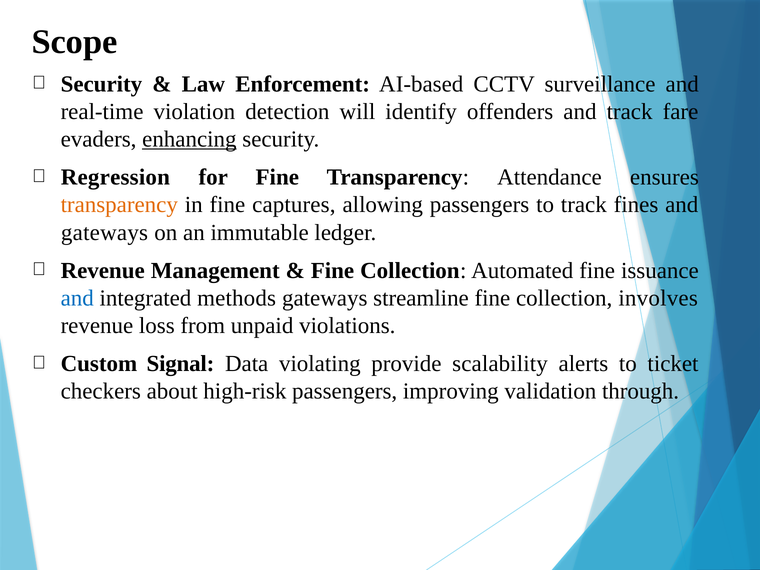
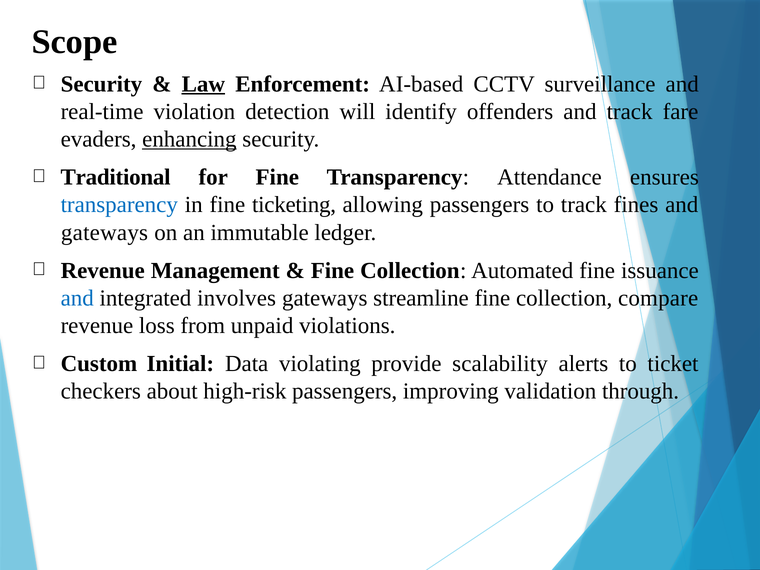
Law underline: none -> present (203, 84)
Regression: Regression -> Traditional (116, 177)
transparency colour: orange -> blue (119, 205)
captures: captures -> ticketing (294, 205)
methods: methods -> involves (237, 298)
involves: involves -> compare (658, 298)
Signal: Signal -> Initial (180, 364)
